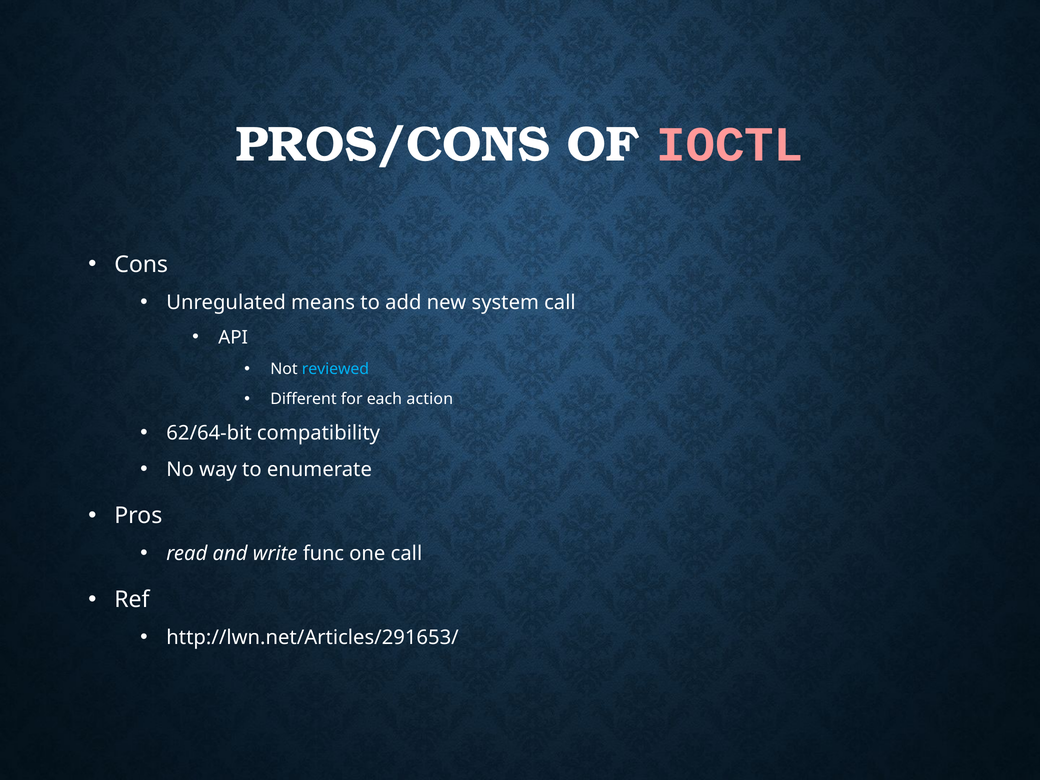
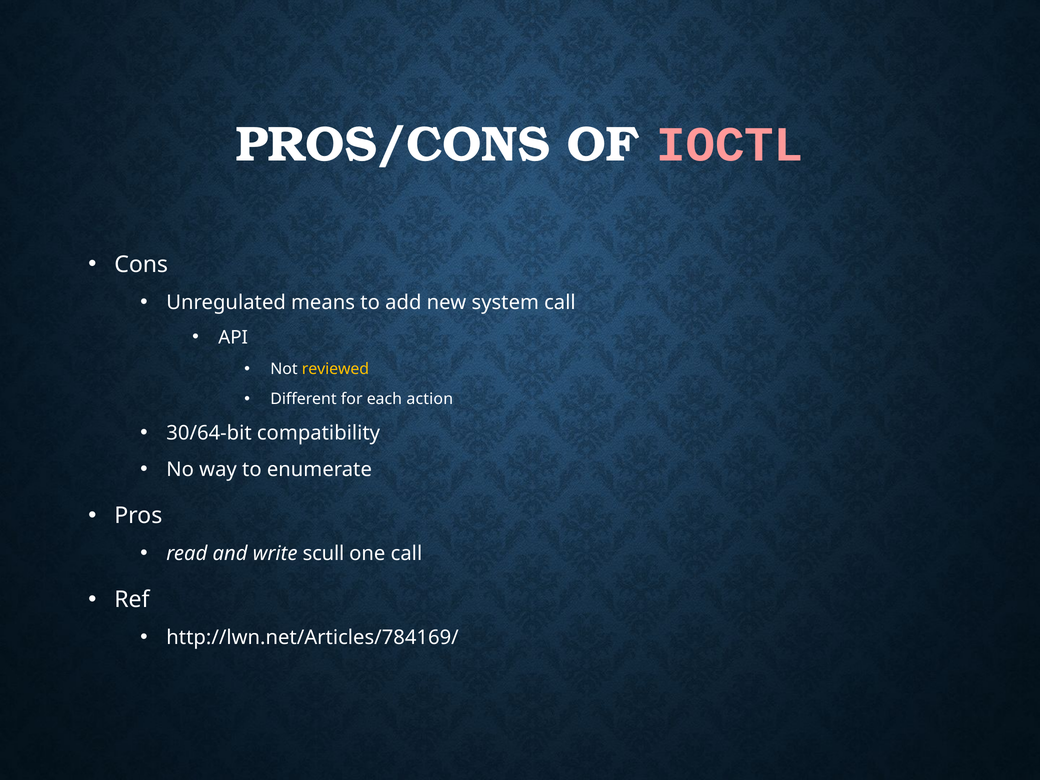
reviewed colour: light blue -> yellow (335, 369)
62/64-bit: 62/64-bit -> 30/64-bit (209, 433)
func: func -> scull (323, 554)
http://lwn.net/Articles/291653/: http://lwn.net/Articles/291653/ -> http://lwn.net/Articles/784169/ (313, 638)
